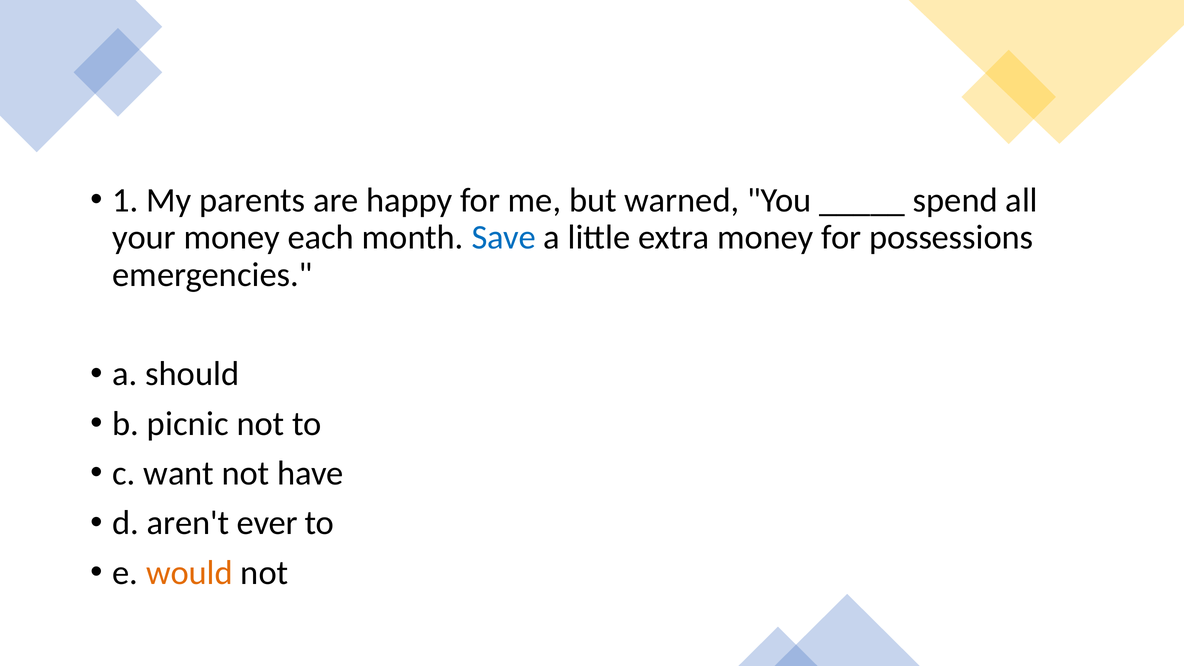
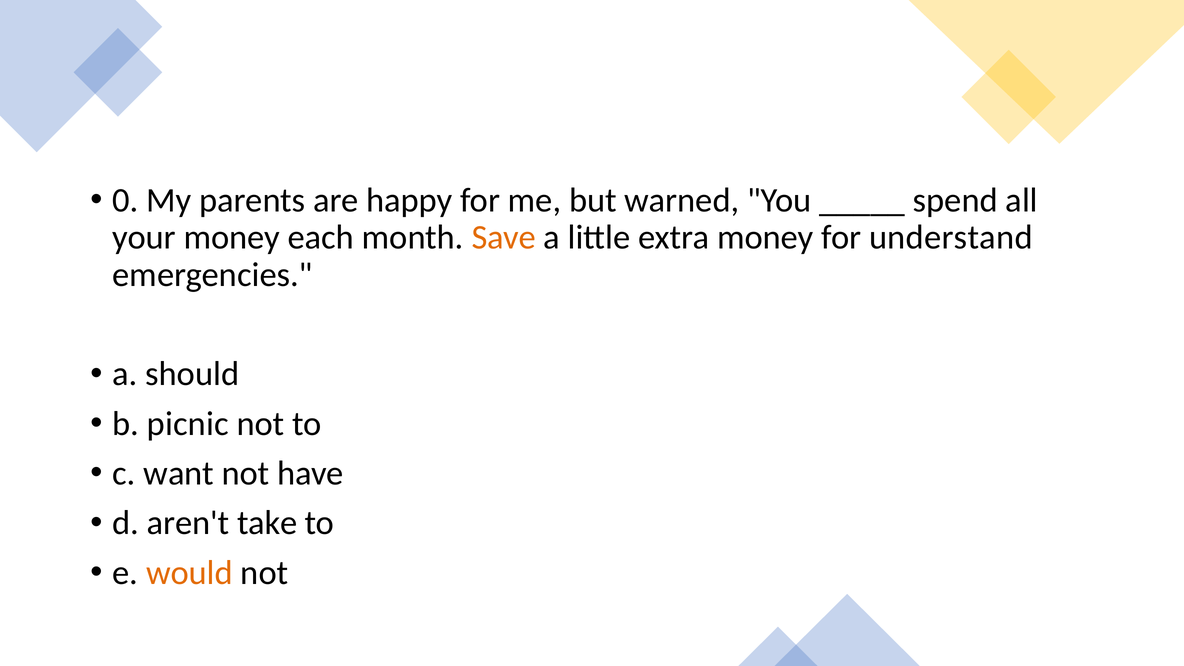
1: 1 -> 0 (126, 200)
Save colour: blue -> orange (504, 237)
possessions: possessions -> understand (951, 237)
ever: ever -> take (267, 523)
